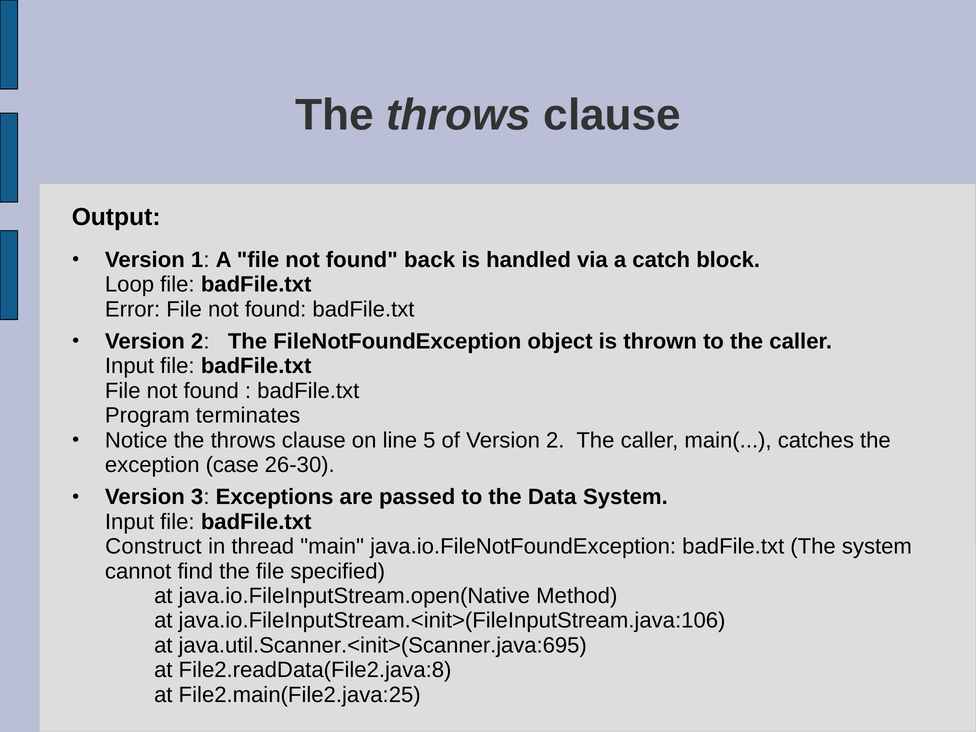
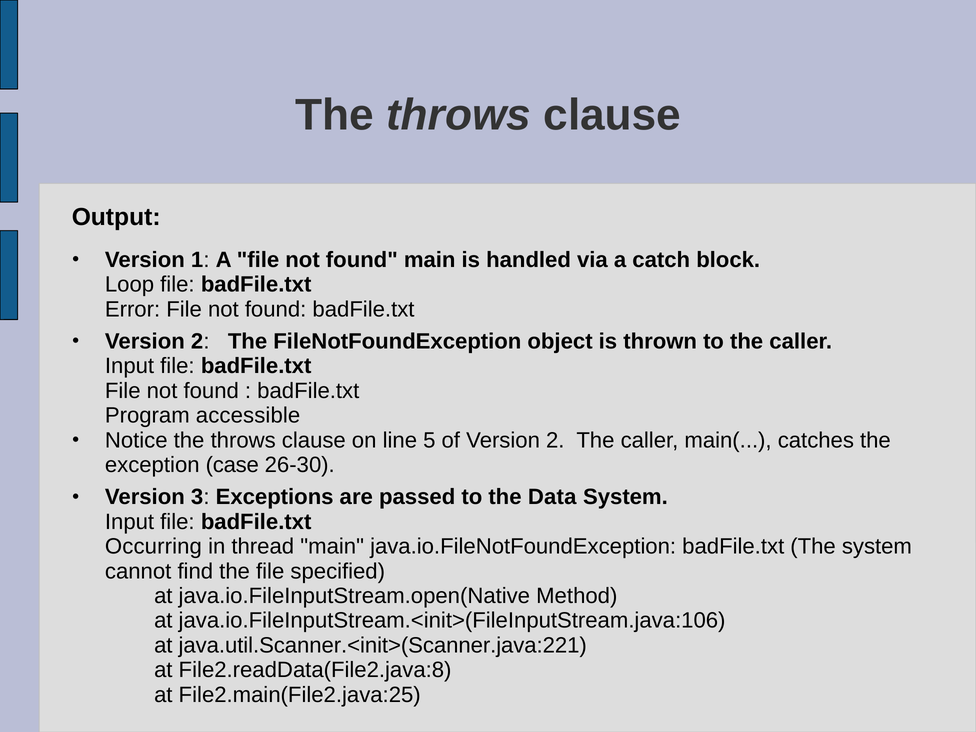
found back: back -> main (430, 260)
terminates: terminates -> accessible (248, 416)
Construct: Construct -> Occurring (153, 546)
java.util.Scanner.<init>(Scanner.java:695: java.util.Scanner.<init>(Scanner.java:695 -> java.util.Scanner.<init>(Scanner.java:221 (383, 645)
